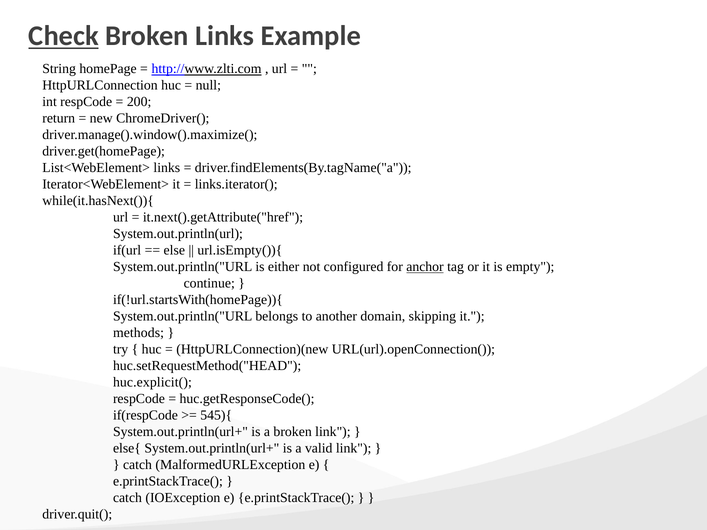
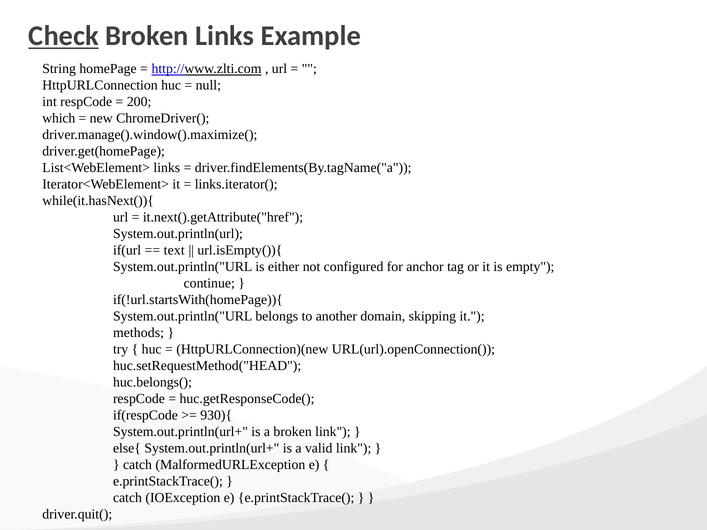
return: return -> which (59, 118)
else: else -> text (174, 251)
anchor underline: present -> none (425, 267)
huc.explicit(: huc.explicit( -> huc.belongs( (152, 383)
545){: 545){ -> 930){ (216, 416)
